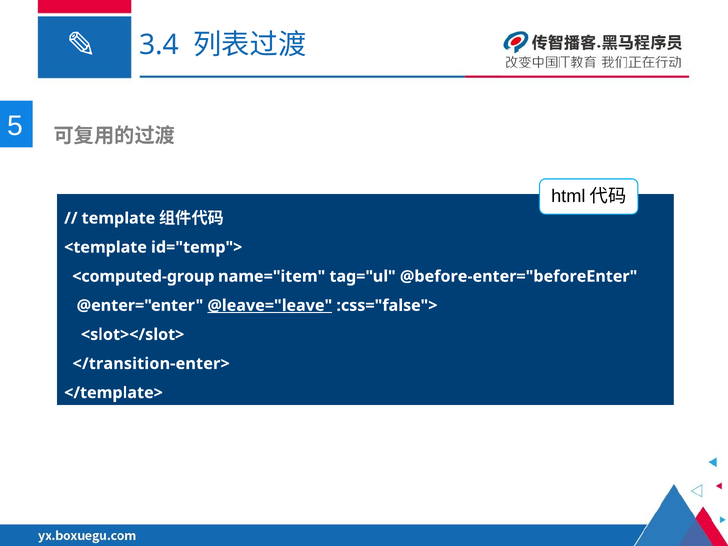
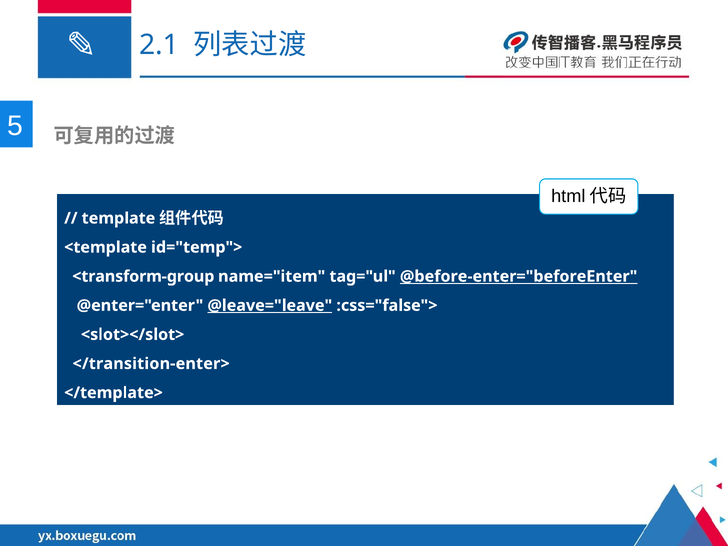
3.4: 3.4 -> 2.1 (159, 45)
<computed-group: <computed-group -> <transform-group (143, 276)
@before-enter="beforeEnter underline: none -> present (519, 276)
